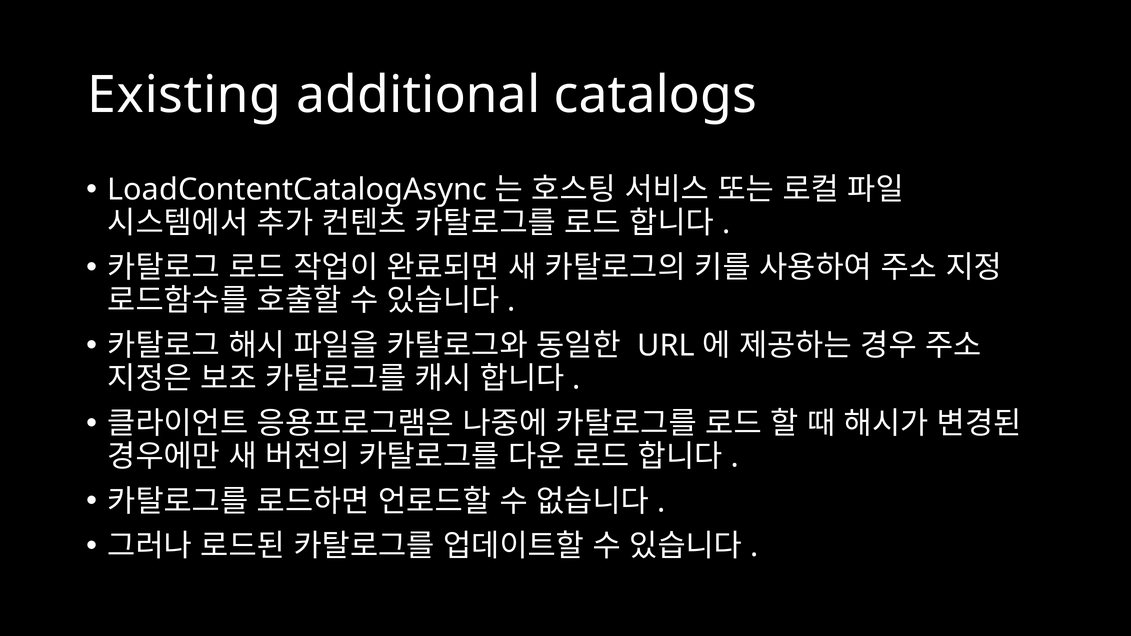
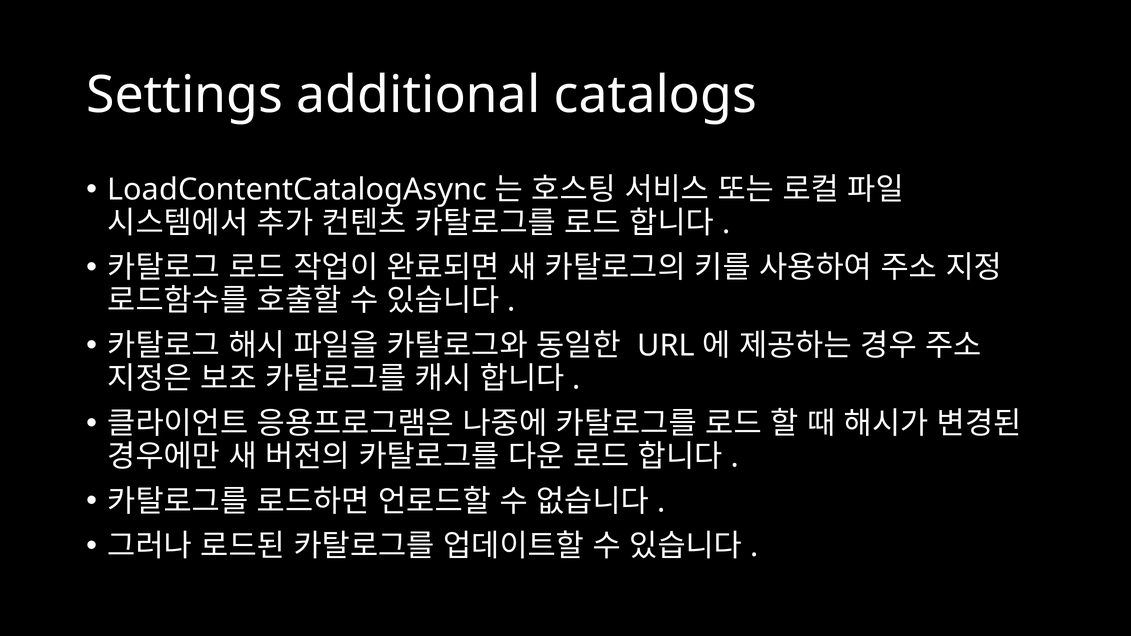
Existing: Existing -> Settings (185, 95)
